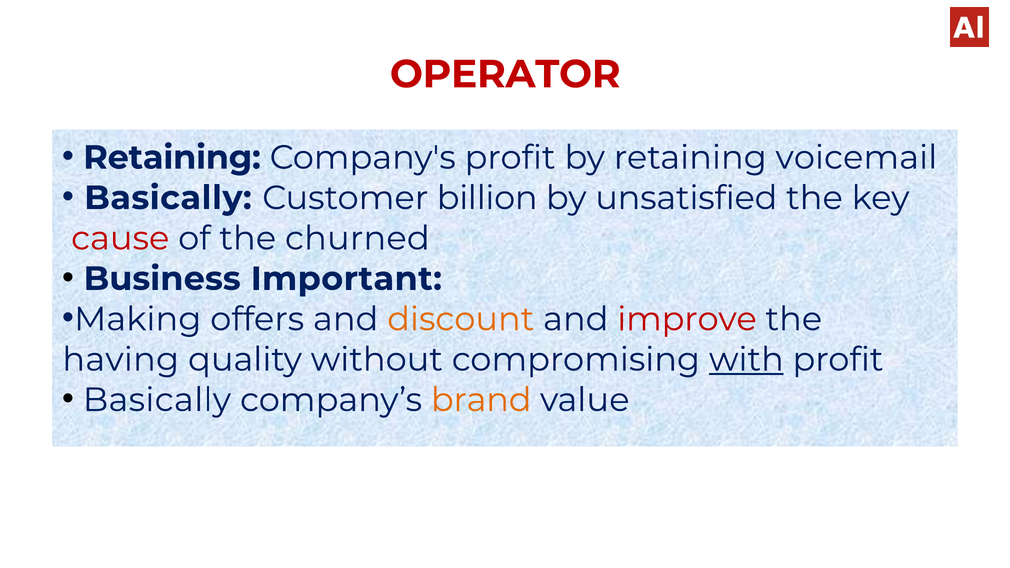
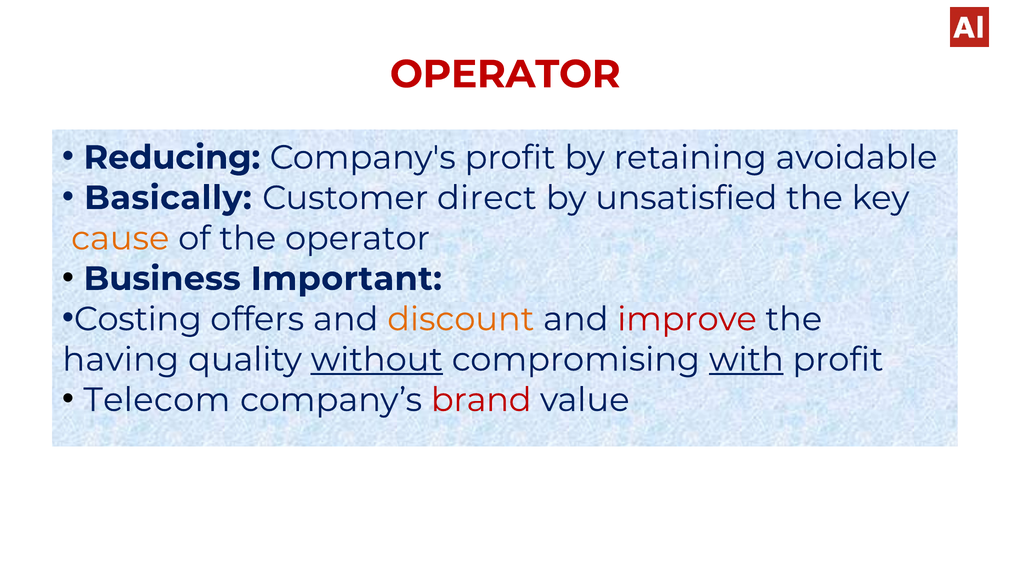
Retaining: Retaining -> Reducing (172, 158)
voicemail: voicemail -> avoidable (856, 158)
billion: billion -> direct (487, 198)
cause colour: red -> orange (120, 238)
the churned: churned -> operator (357, 238)
Making: Making -> Costing (138, 319)
without underline: none -> present (377, 360)
Basically: Basically -> Telecom (157, 400)
brand colour: orange -> red (481, 400)
